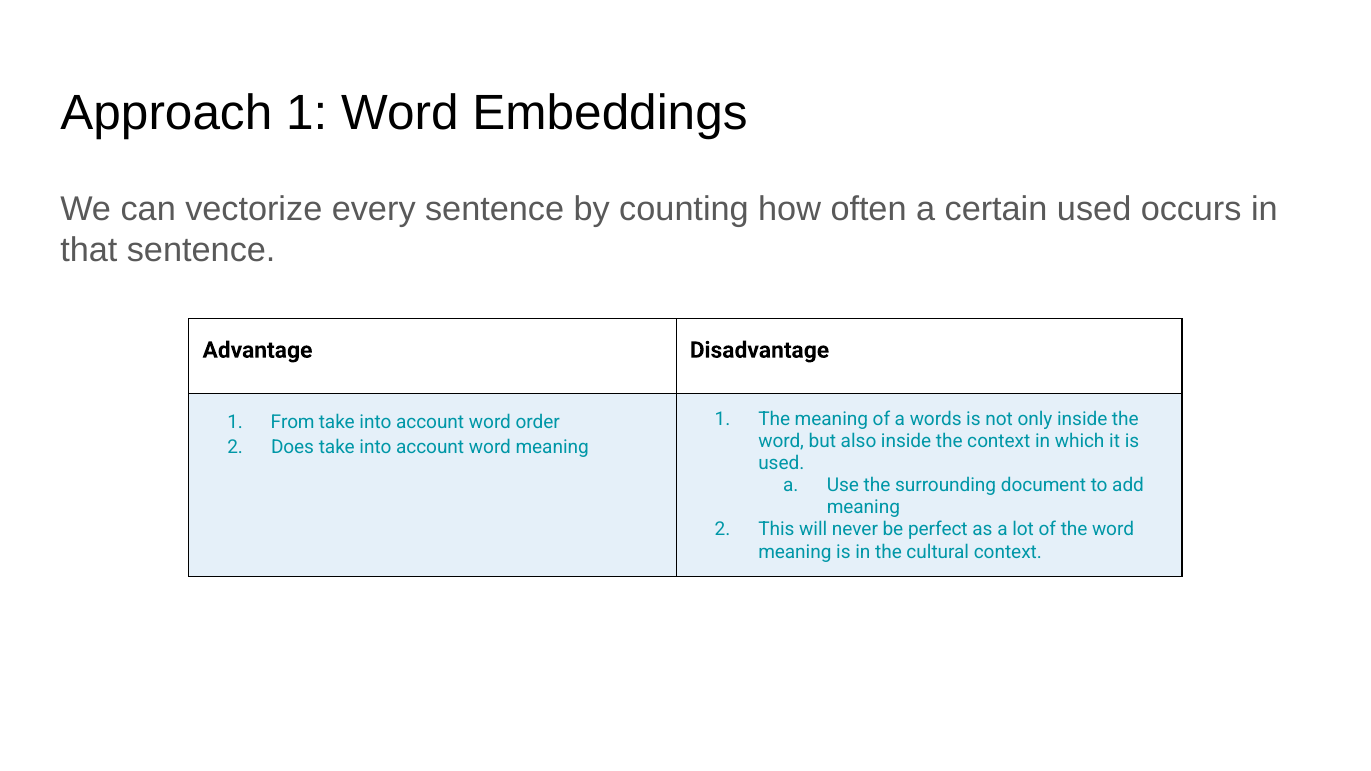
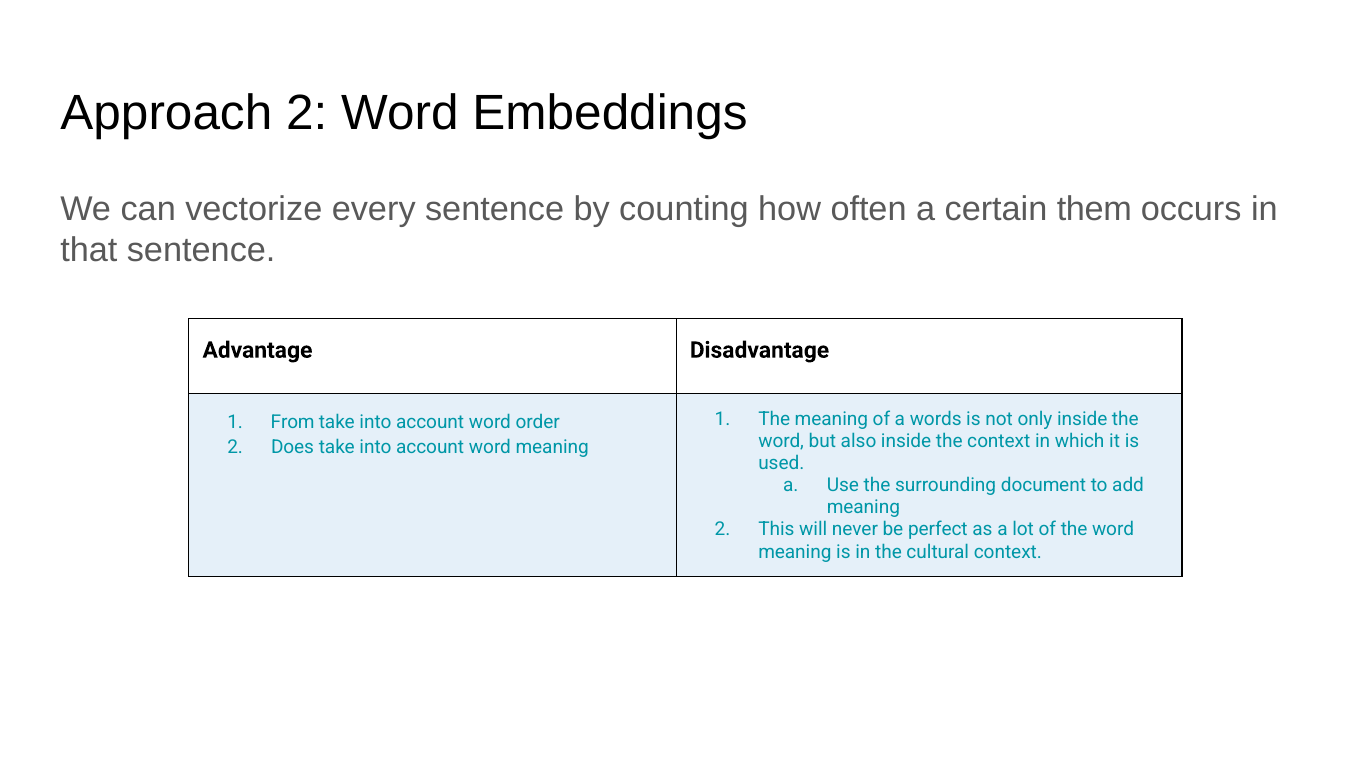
Approach 1: 1 -> 2 (307, 114)
certain used: used -> them (1094, 209)
